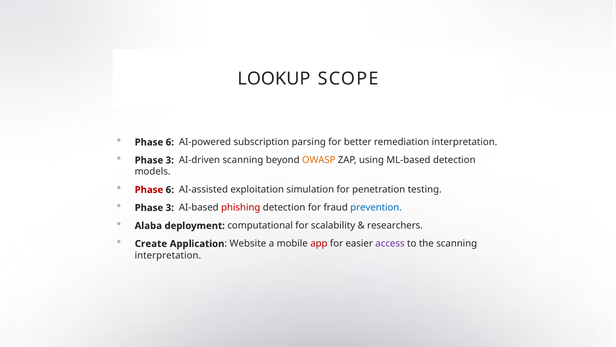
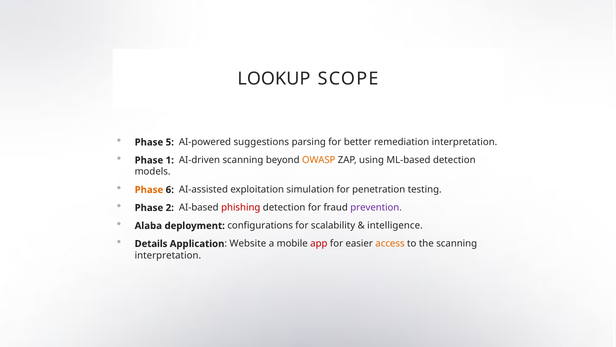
6: 6 -> 5 (170, 142)
subscription: subscription -> suggestions (261, 142)
3: 3 -> 1 (170, 160)
Phase colour: red -> orange (149, 190)
3: 3 -> 2 (170, 208)
prevention colour: blue -> purple (376, 208)
computational: computational -> configurations (260, 225)
researchers: researchers -> intelligence (395, 225)
Create: Create -> Details (151, 243)
access colour: purple -> orange (390, 243)
